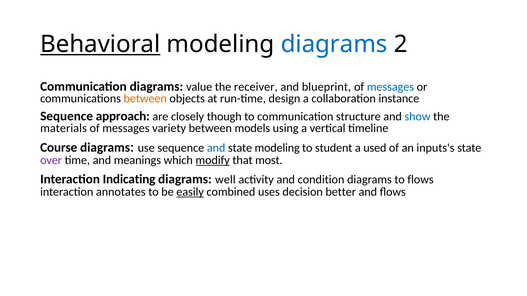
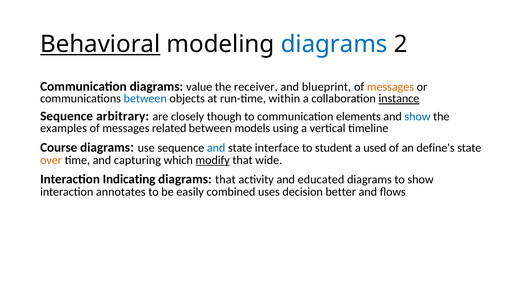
messages colour: blue -> orange (390, 87)
between colour: orange -> blue (145, 99)
design: design -> within (284, 99)
instance underline: none -> present (399, 99)
approach: approach -> arbitrary (123, 116)
structure: structure -> elements (358, 117)
materials: materials -> examples (64, 129)
variety: variety -> related (169, 129)
state modeling: modeling -> interface (277, 148)
inputs's: inputs's -> define's (436, 148)
over colour: purple -> orange (51, 160)
meanings: meanings -> capturing (137, 160)
most: most -> wide (269, 160)
diagrams well: well -> that (225, 180)
condition: condition -> educated (321, 180)
to flows: flows -> show (421, 180)
easily underline: present -> none (190, 192)
